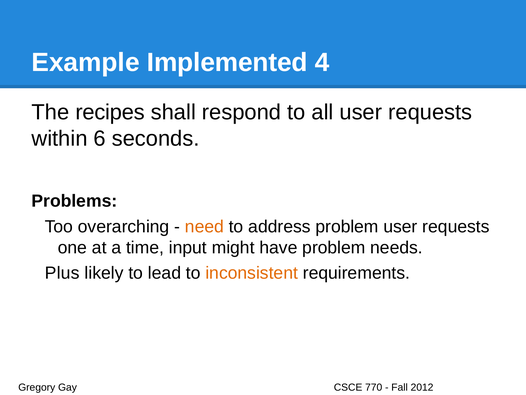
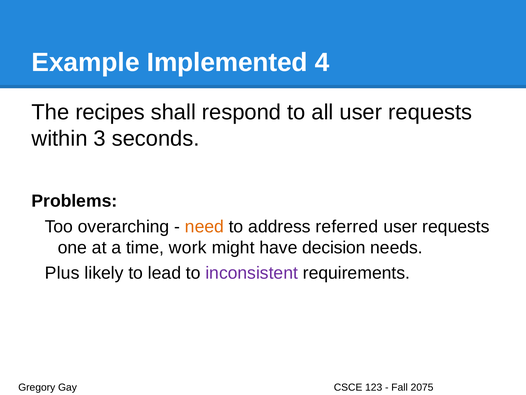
6: 6 -> 3 (100, 138)
address problem: problem -> referred (347, 226)
input: input -> work (188, 247)
have problem: problem -> decision (334, 247)
inconsistent colour: orange -> purple (252, 273)
770: 770 -> 123 (374, 387)
2012: 2012 -> 2075 (422, 387)
